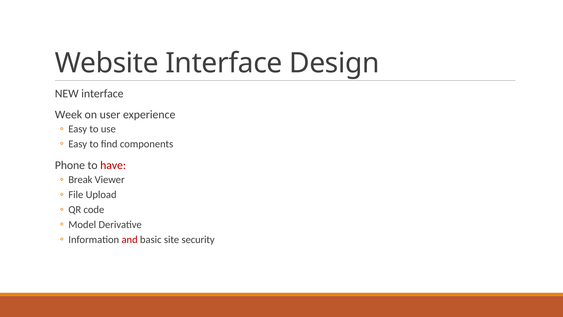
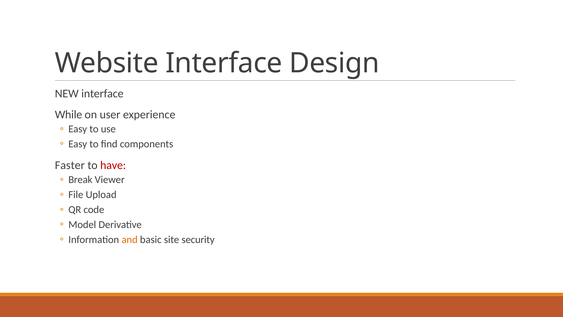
Week: Week -> While (69, 114)
Phone: Phone -> Faster (70, 165)
and colour: red -> orange (130, 239)
